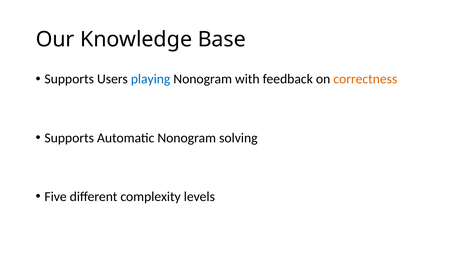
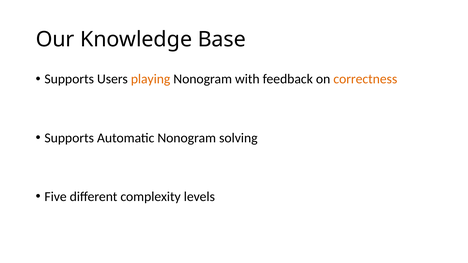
playing colour: blue -> orange (151, 79)
